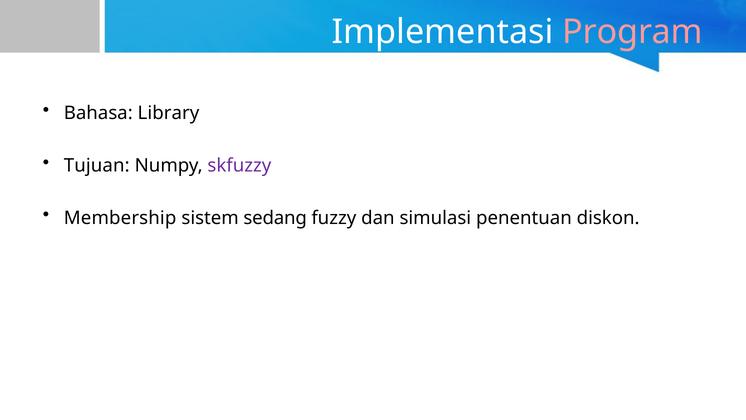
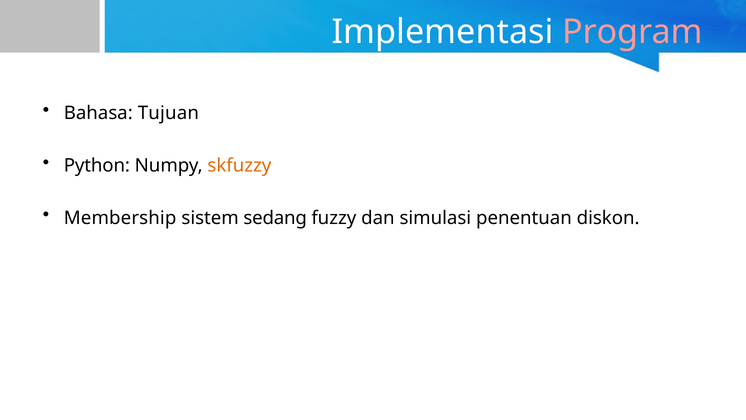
Library: Library -> Tujuan (168, 113)
Tujuan: Tujuan -> Python (97, 165)
skfuzzy colour: purple -> orange (239, 165)
